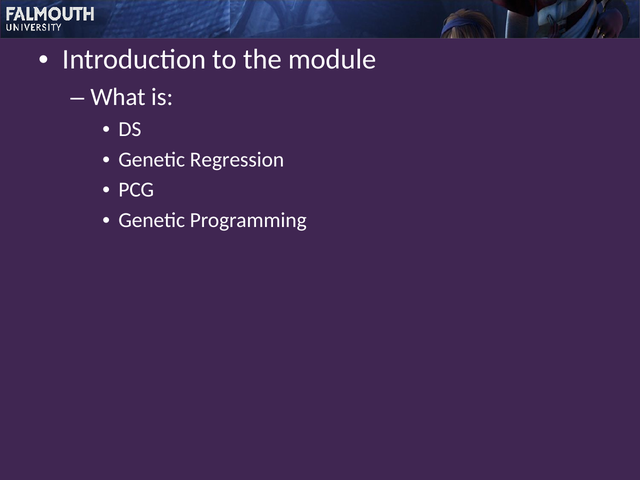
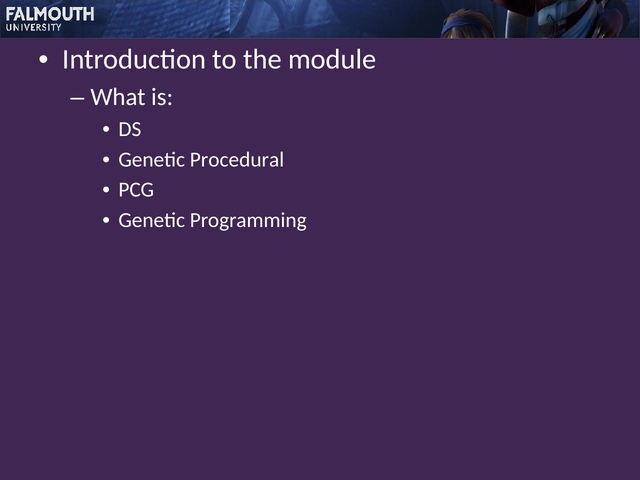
Regression: Regression -> Procedural (237, 160)
